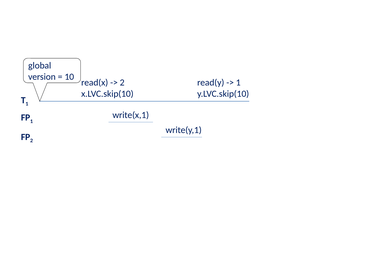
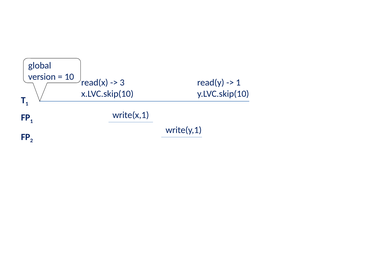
2: 2 -> 3 (122, 83)
